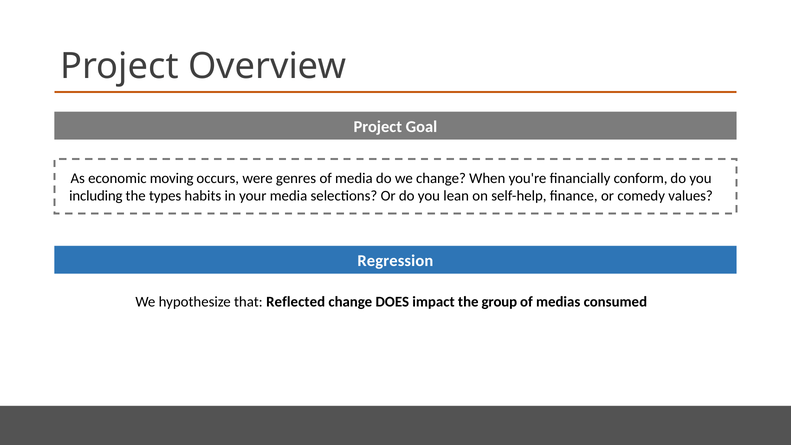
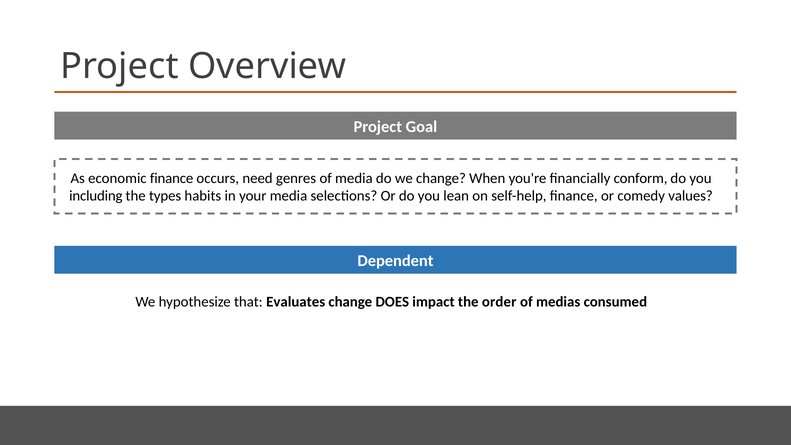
economic moving: moving -> finance (172, 178)
were: were -> need (258, 178)
Regression: Regression -> Dependent (395, 261)
Reflected: Reflected -> Evaluates (296, 302)
group: group -> order (499, 302)
